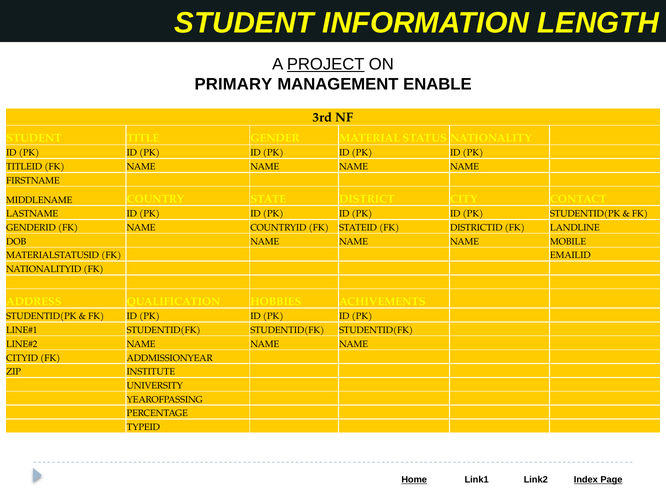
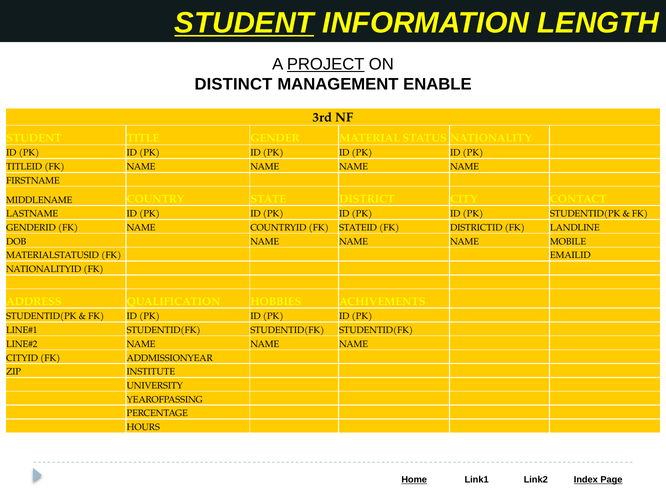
STUDENT underline: none -> present (244, 23)
PRIMARY: PRIMARY -> DISTINCT (233, 84)
TYPEID: TYPEID -> HOURS (143, 428)
